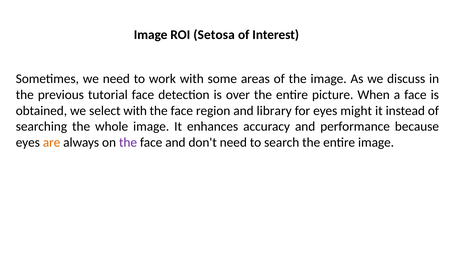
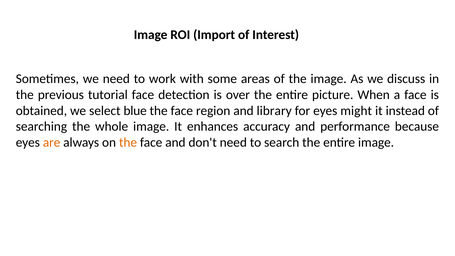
Setosa: Setosa -> Import (214, 35)
select with: with -> blue (135, 111)
the colour: purple -> orange (128, 142)
